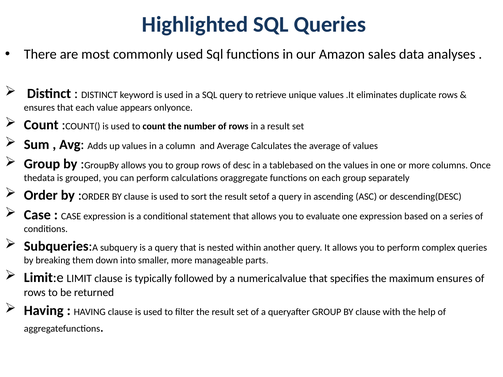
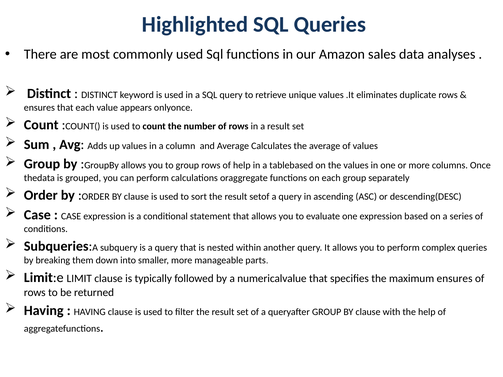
of desc: desc -> help (242, 165)
